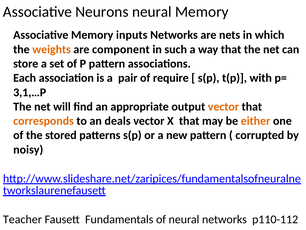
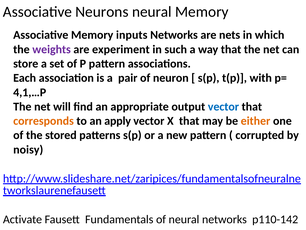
weights colour: orange -> purple (52, 49)
component: component -> experiment (121, 49)
require: require -> neuron (171, 78)
3,1,…P: 3,1,…P -> 4,1,…P (30, 92)
vector colour: orange -> blue (223, 106)
deals: deals -> apply (118, 121)
Teacher: Teacher -> Activate (23, 219)
p110-112: p110-112 -> p110-142 (275, 219)
